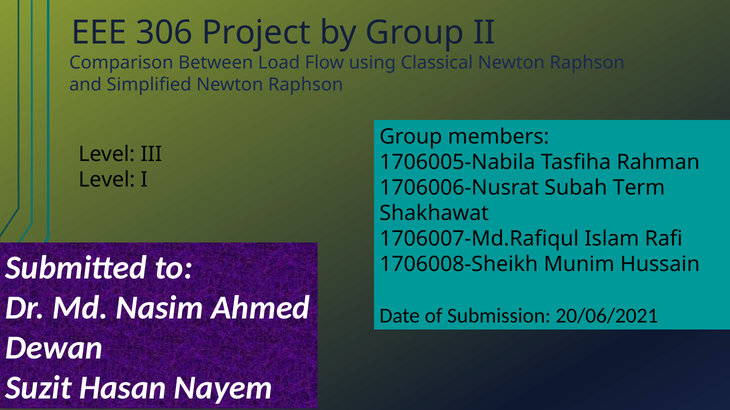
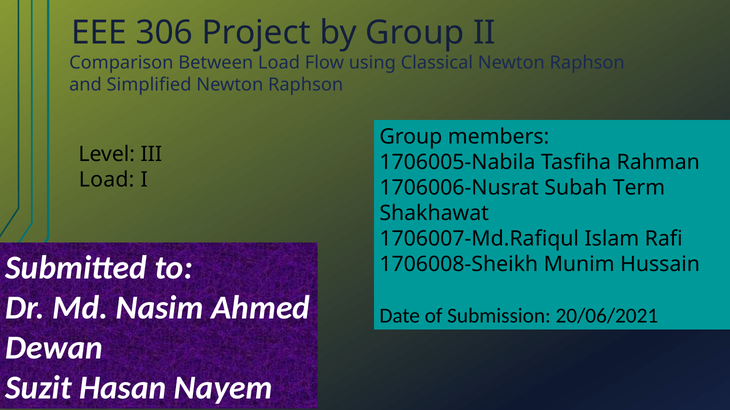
Level: Level -> Load (107, 180)
